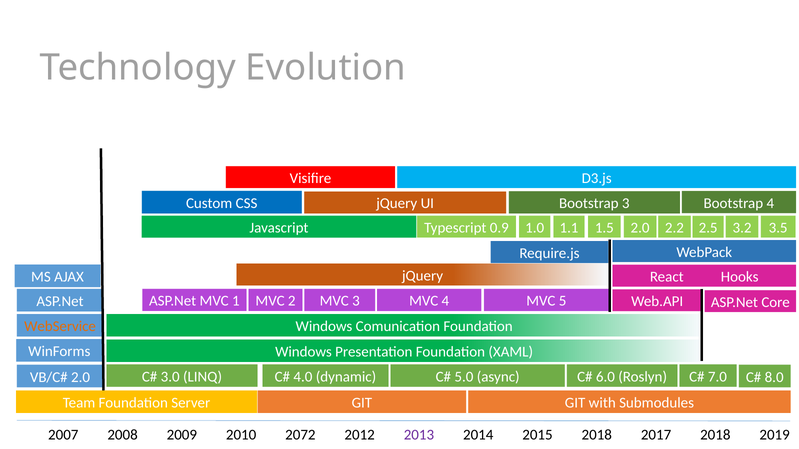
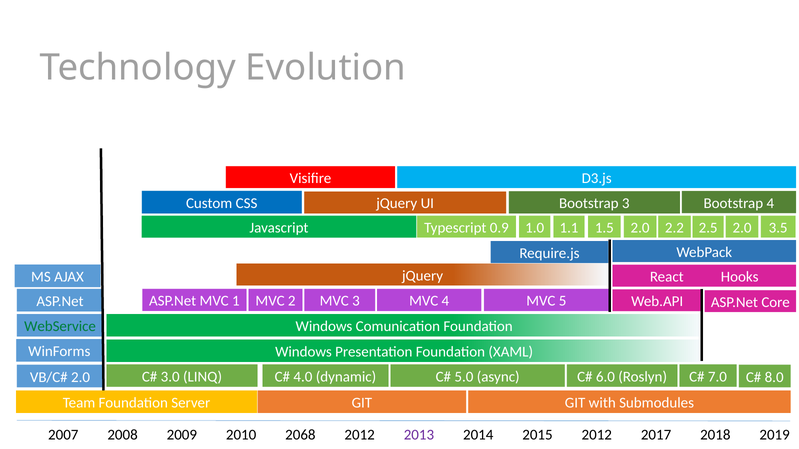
3.2: 3.2 -> 2.0 (742, 228)
WebService colour: orange -> green (60, 327)
2072: 2072 -> 2068 (300, 435)
2018: 2018 -> 2012 (597, 435)
